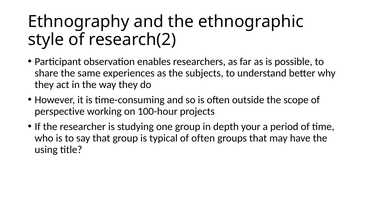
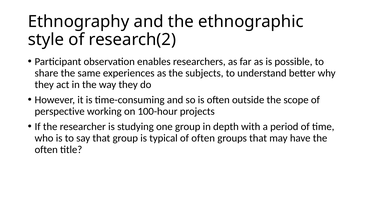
your: your -> with (251, 127)
using: using -> often (46, 150)
